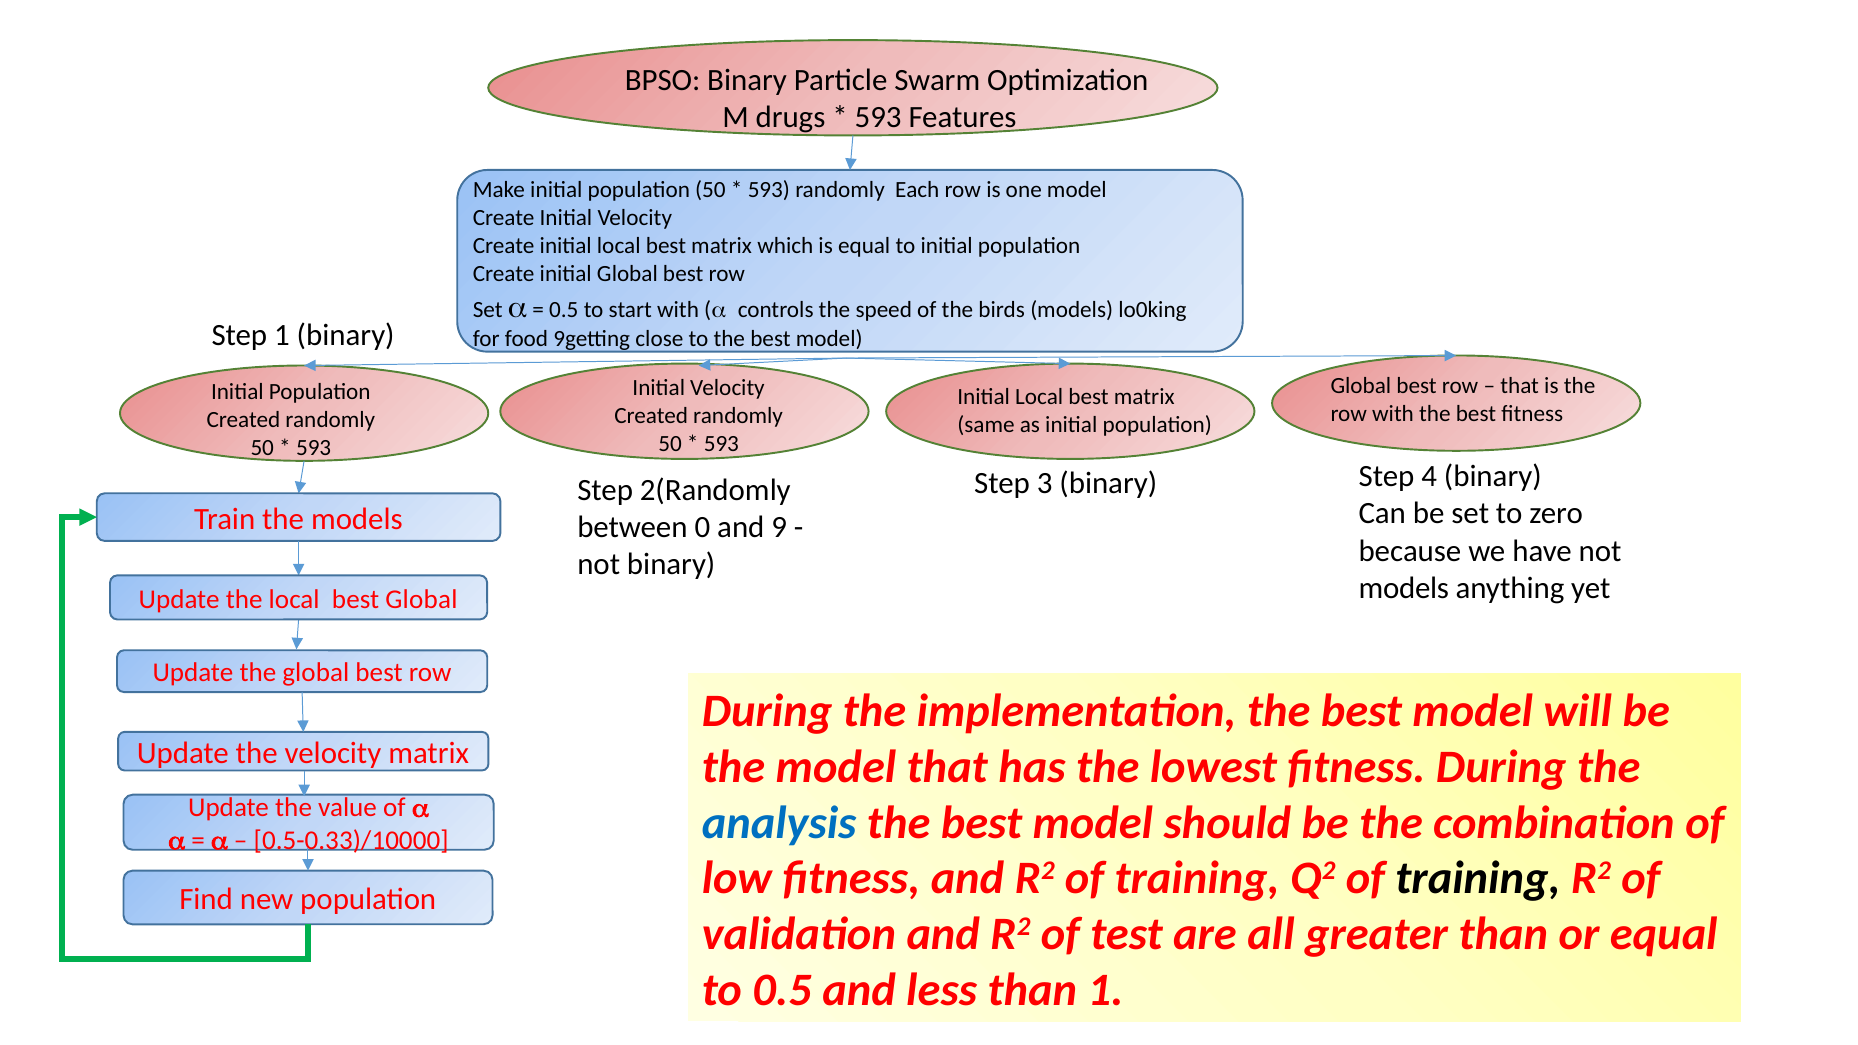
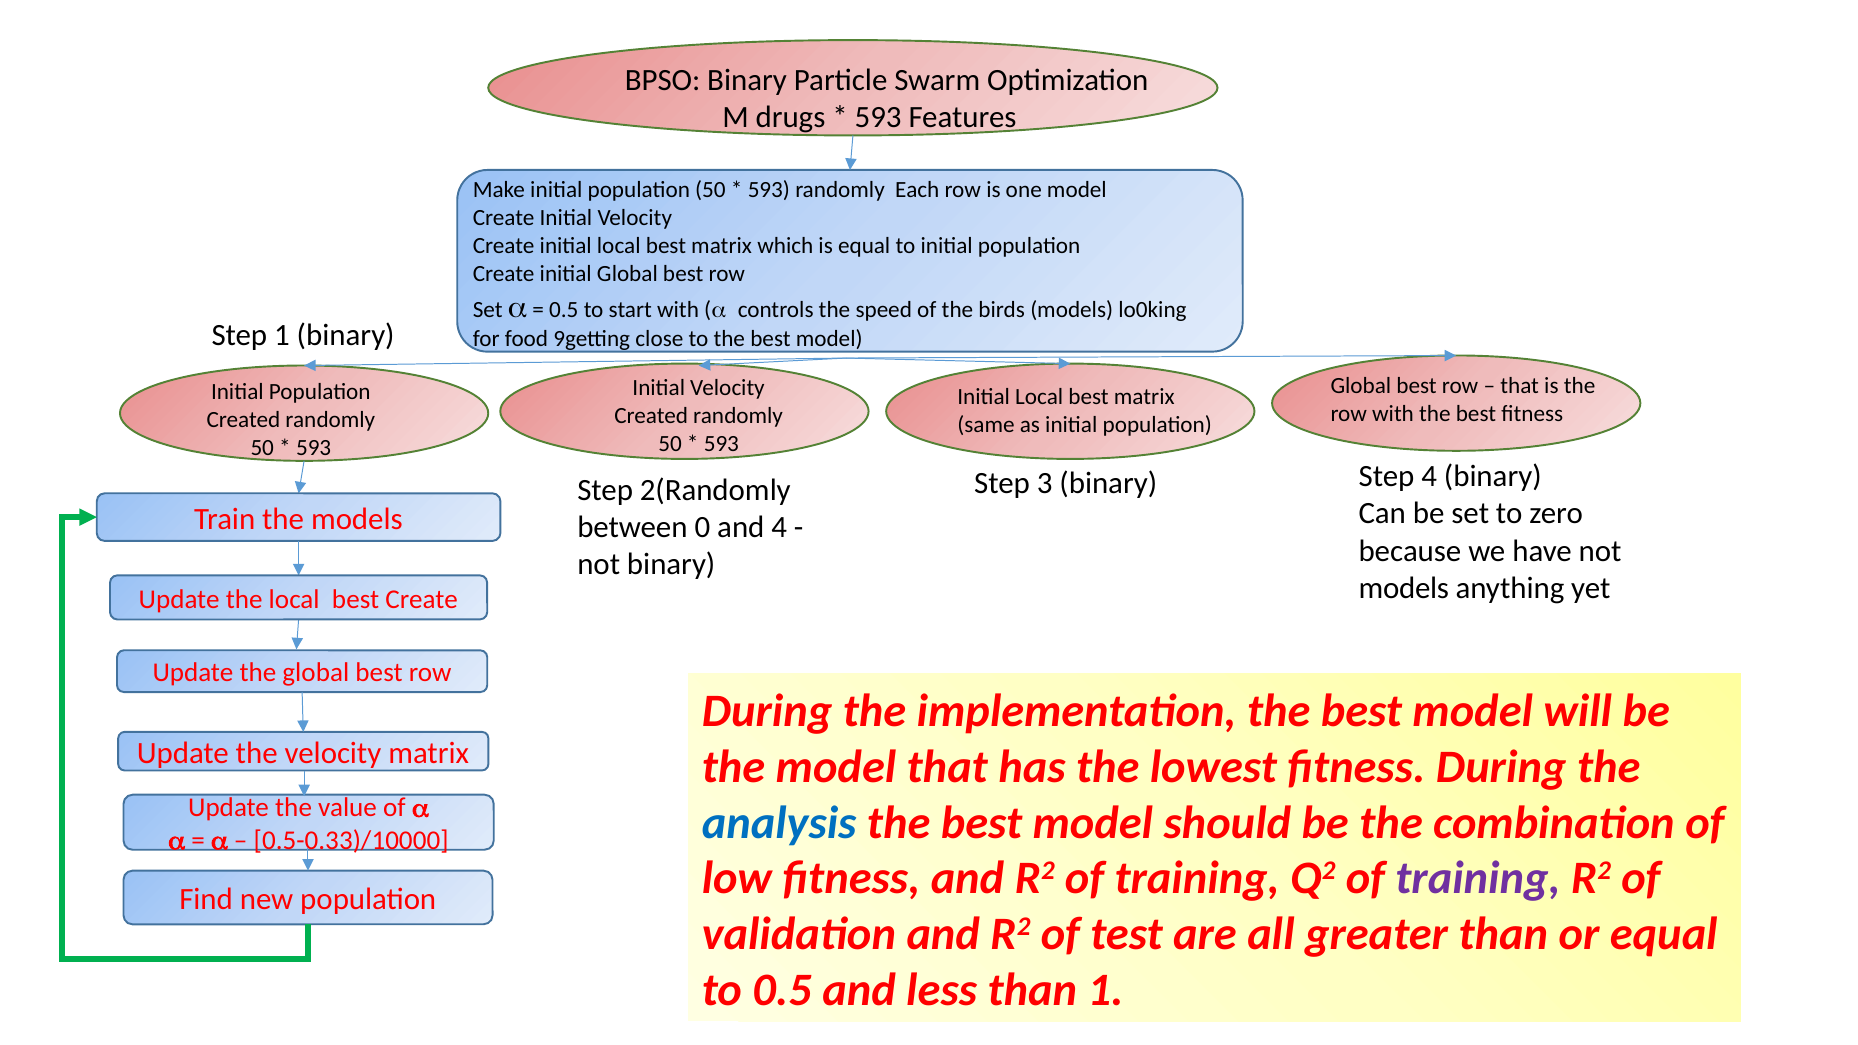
and 9: 9 -> 4 (779, 527)
best Global: Global -> Create (422, 599)
training colour: black -> purple (1478, 879)
